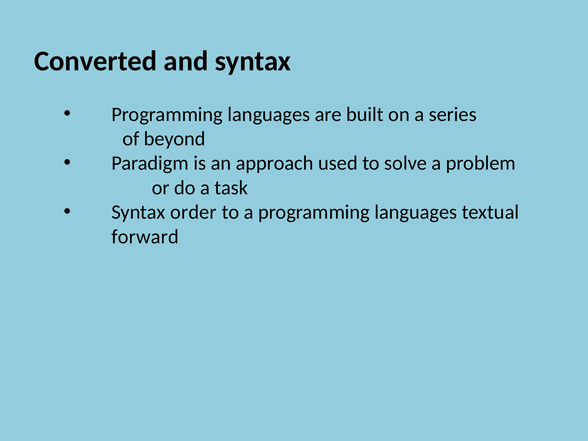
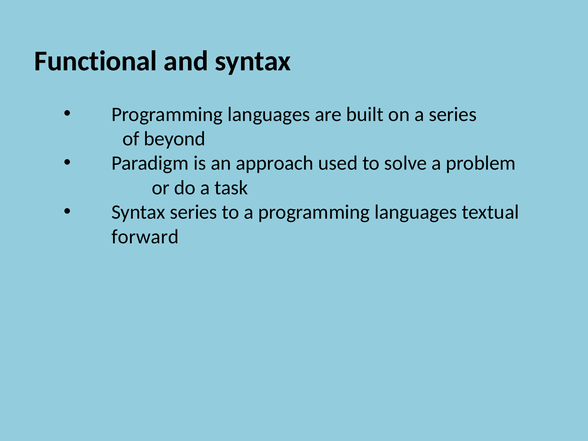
Converted: Converted -> Functional (96, 61)
Syntax order: order -> series (194, 212)
